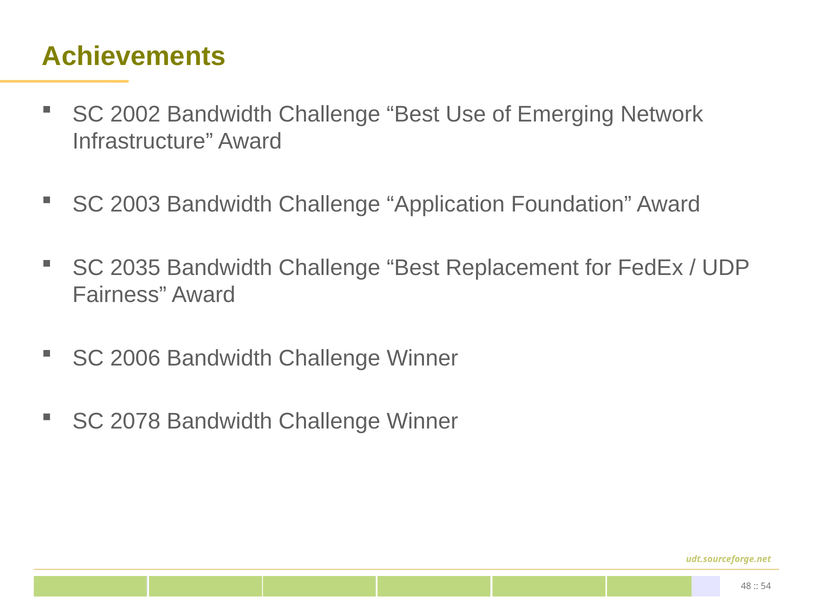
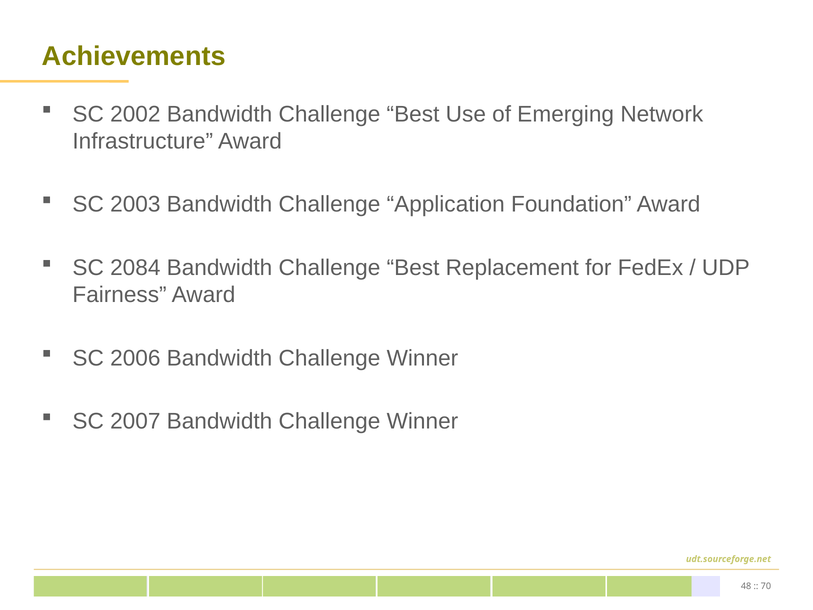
2035: 2035 -> 2084 (135, 268)
2078: 2078 -> 2007 (135, 421)
54: 54 -> 70 (766, 586)
